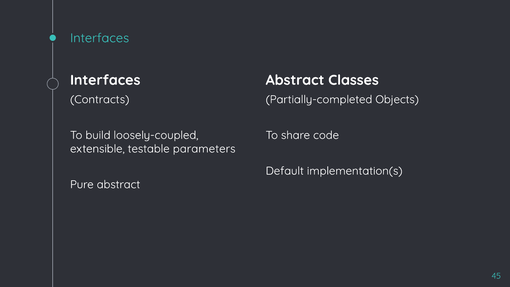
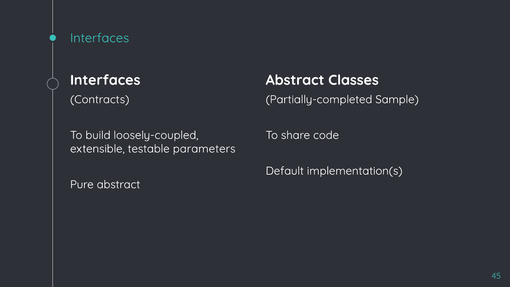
Objects: Objects -> Sample (397, 99)
